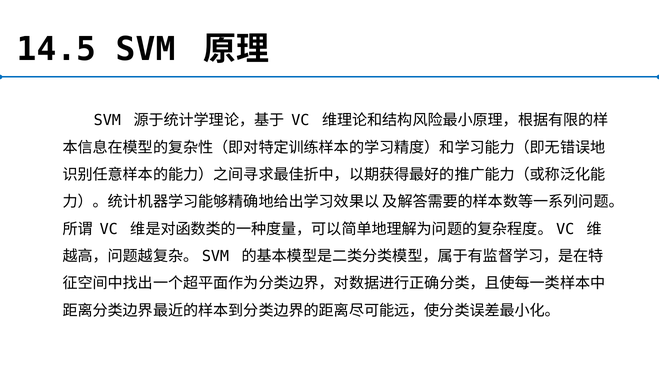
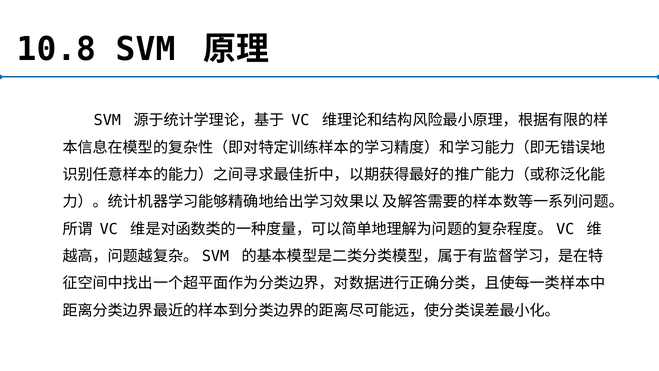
14.5: 14.5 -> 10.8 (57, 49)
